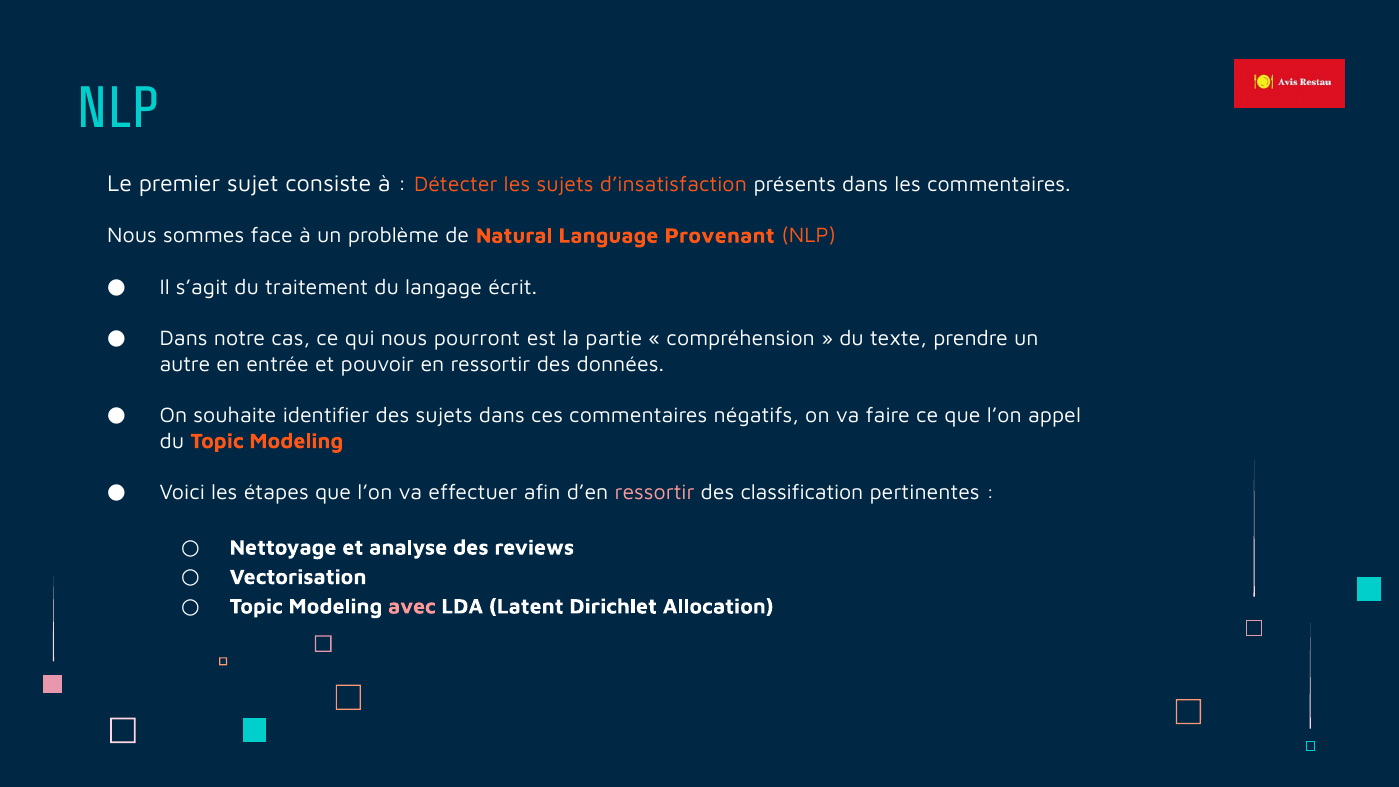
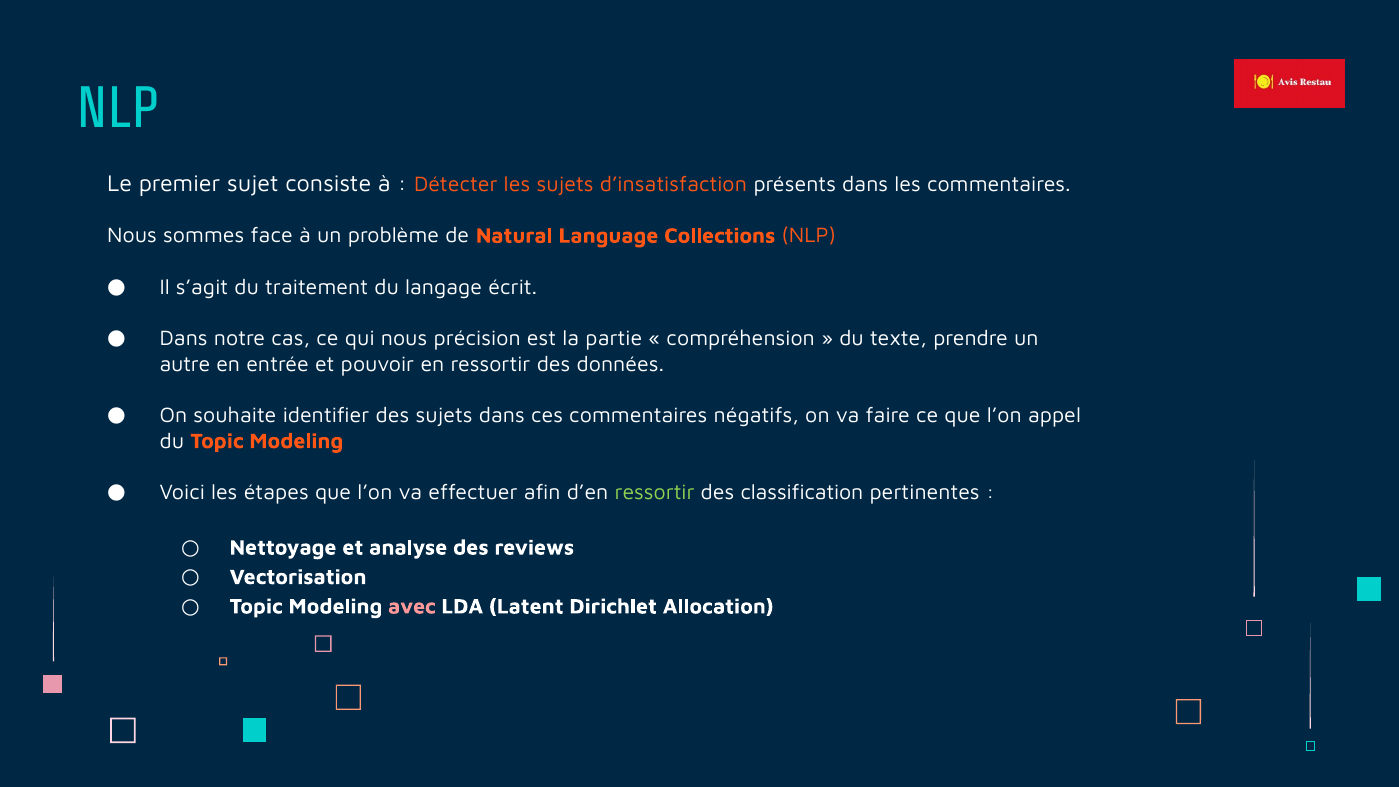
Provenant: Provenant -> Collections (720, 236)
pourront: pourront -> précision (477, 338)
ressortir colour: pink -> light green (655, 492)
